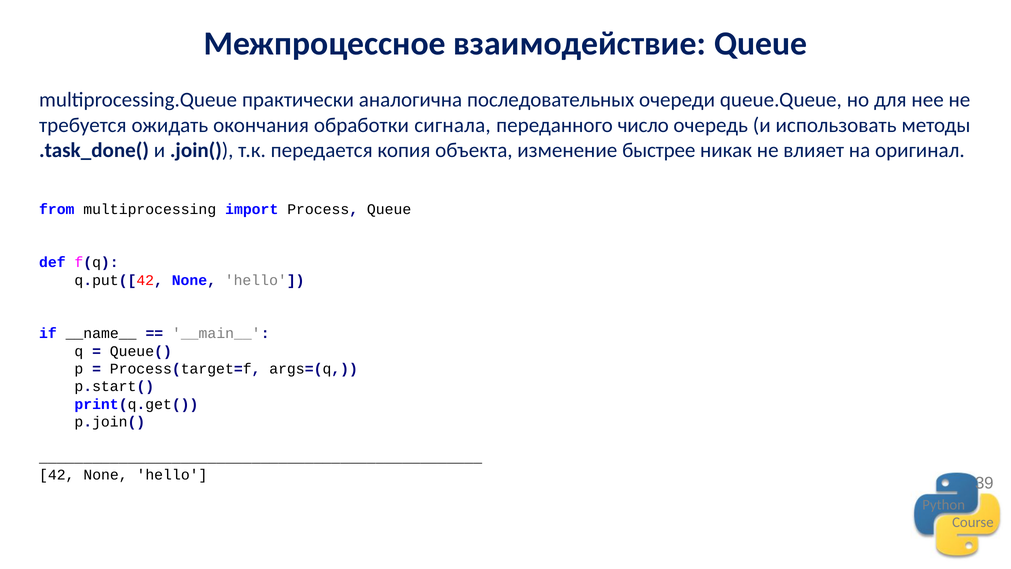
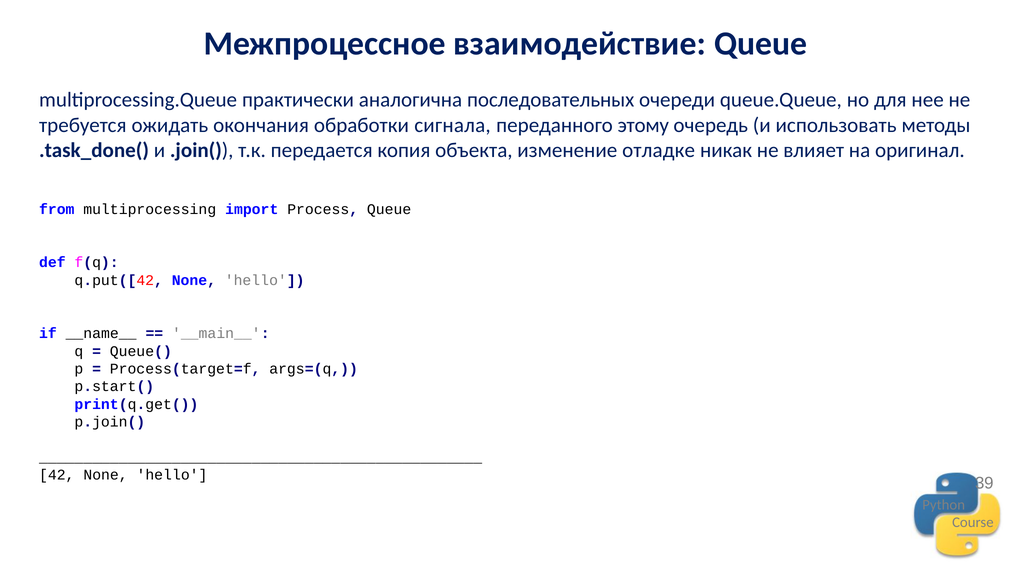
число: число -> этому (643, 125)
быстрее: быстрее -> отладке (659, 150)
